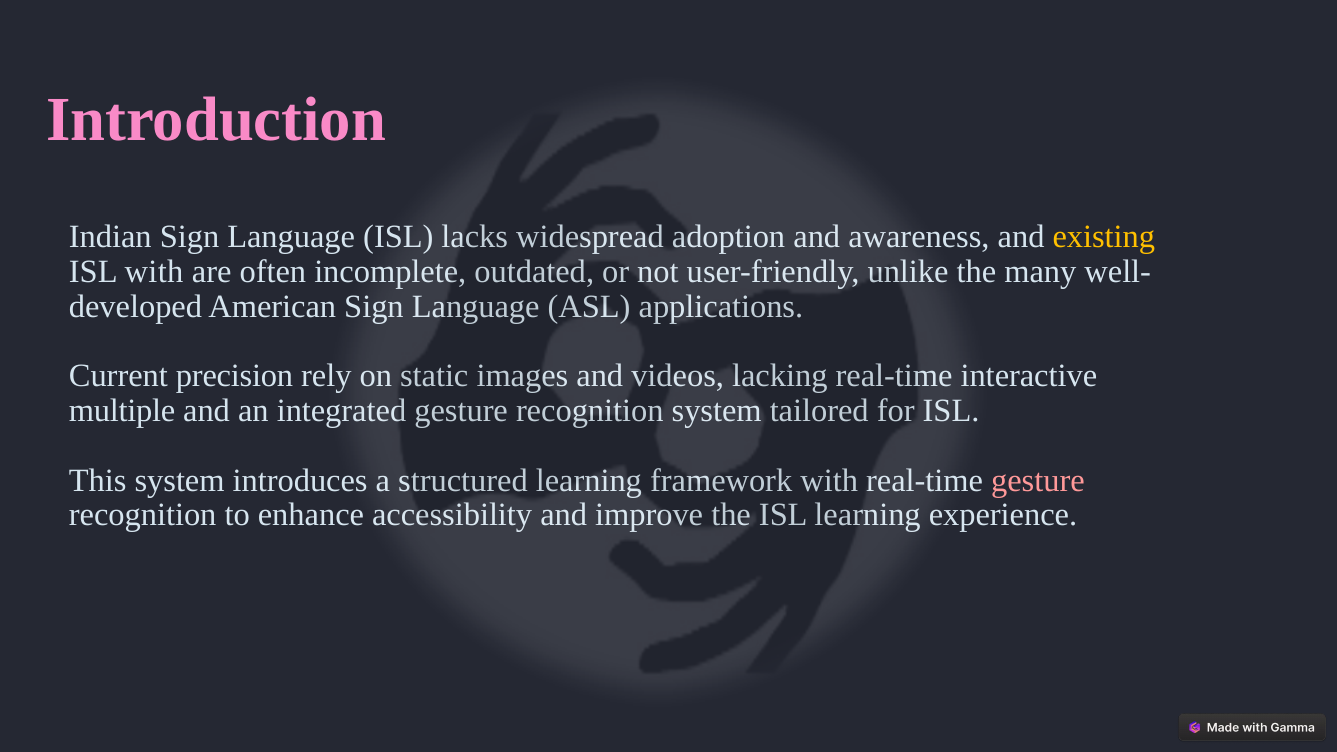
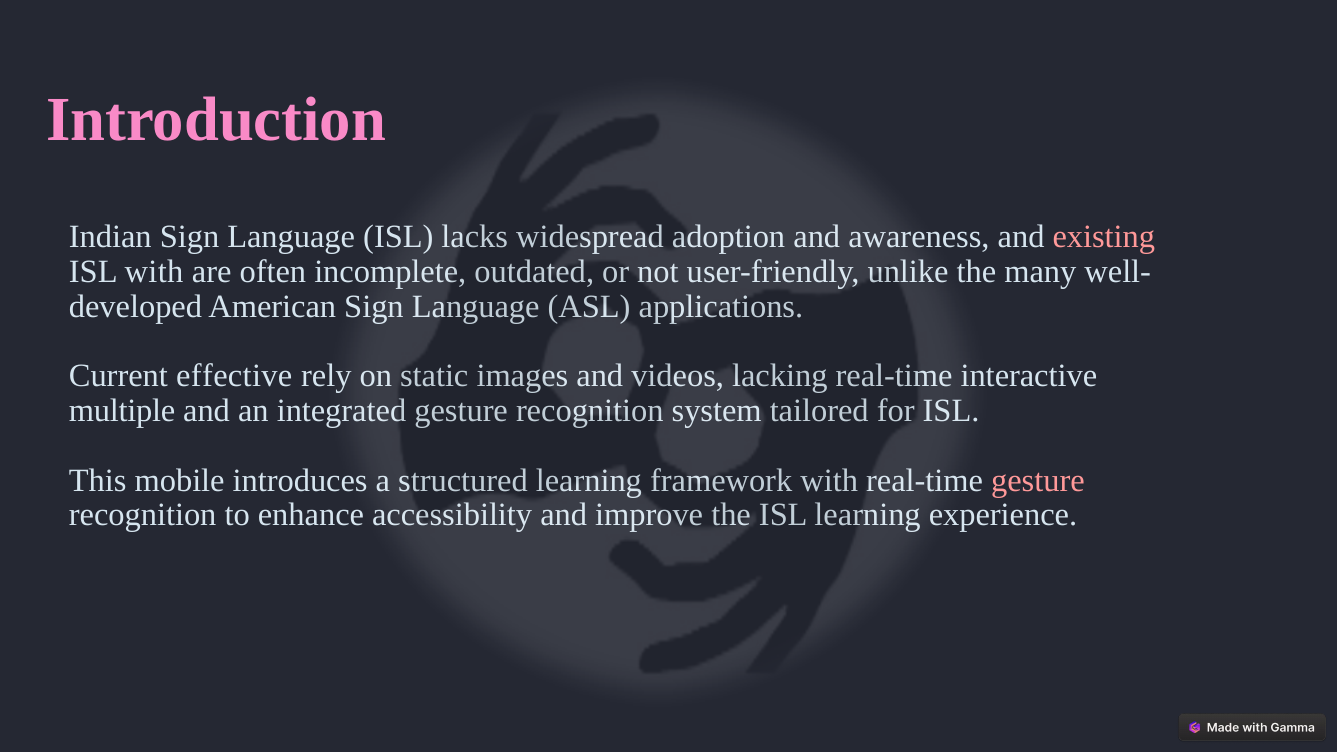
existing colour: yellow -> pink (1104, 237)
precision: precision -> effective (234, 376)
This system: system -> mobile (180, 480)
